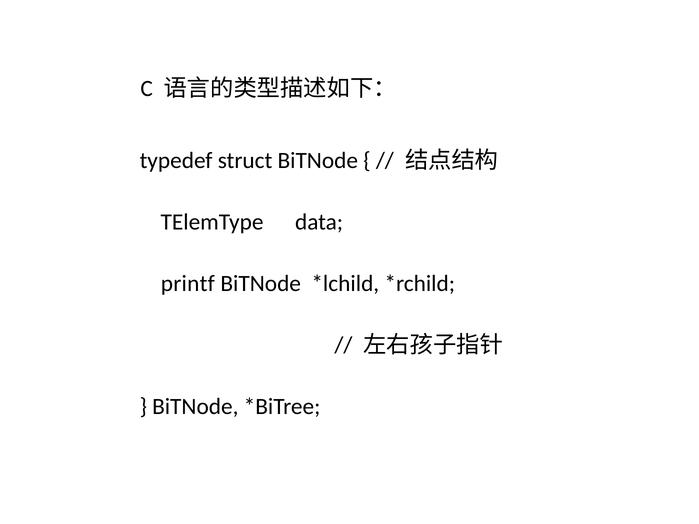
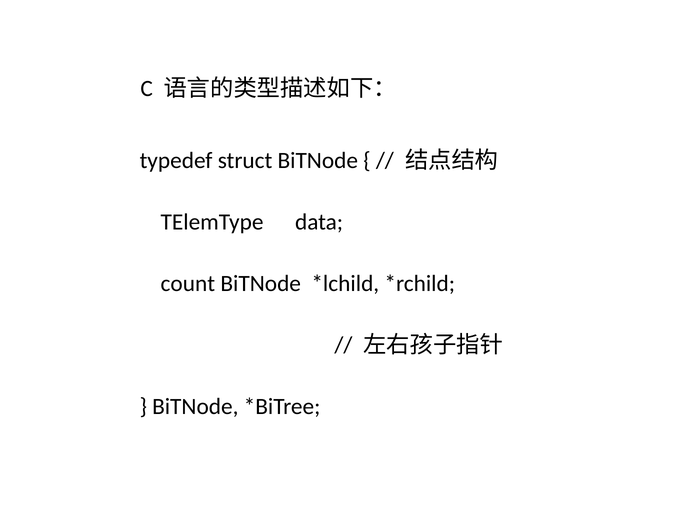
printf: printf -> count (188, 284)
